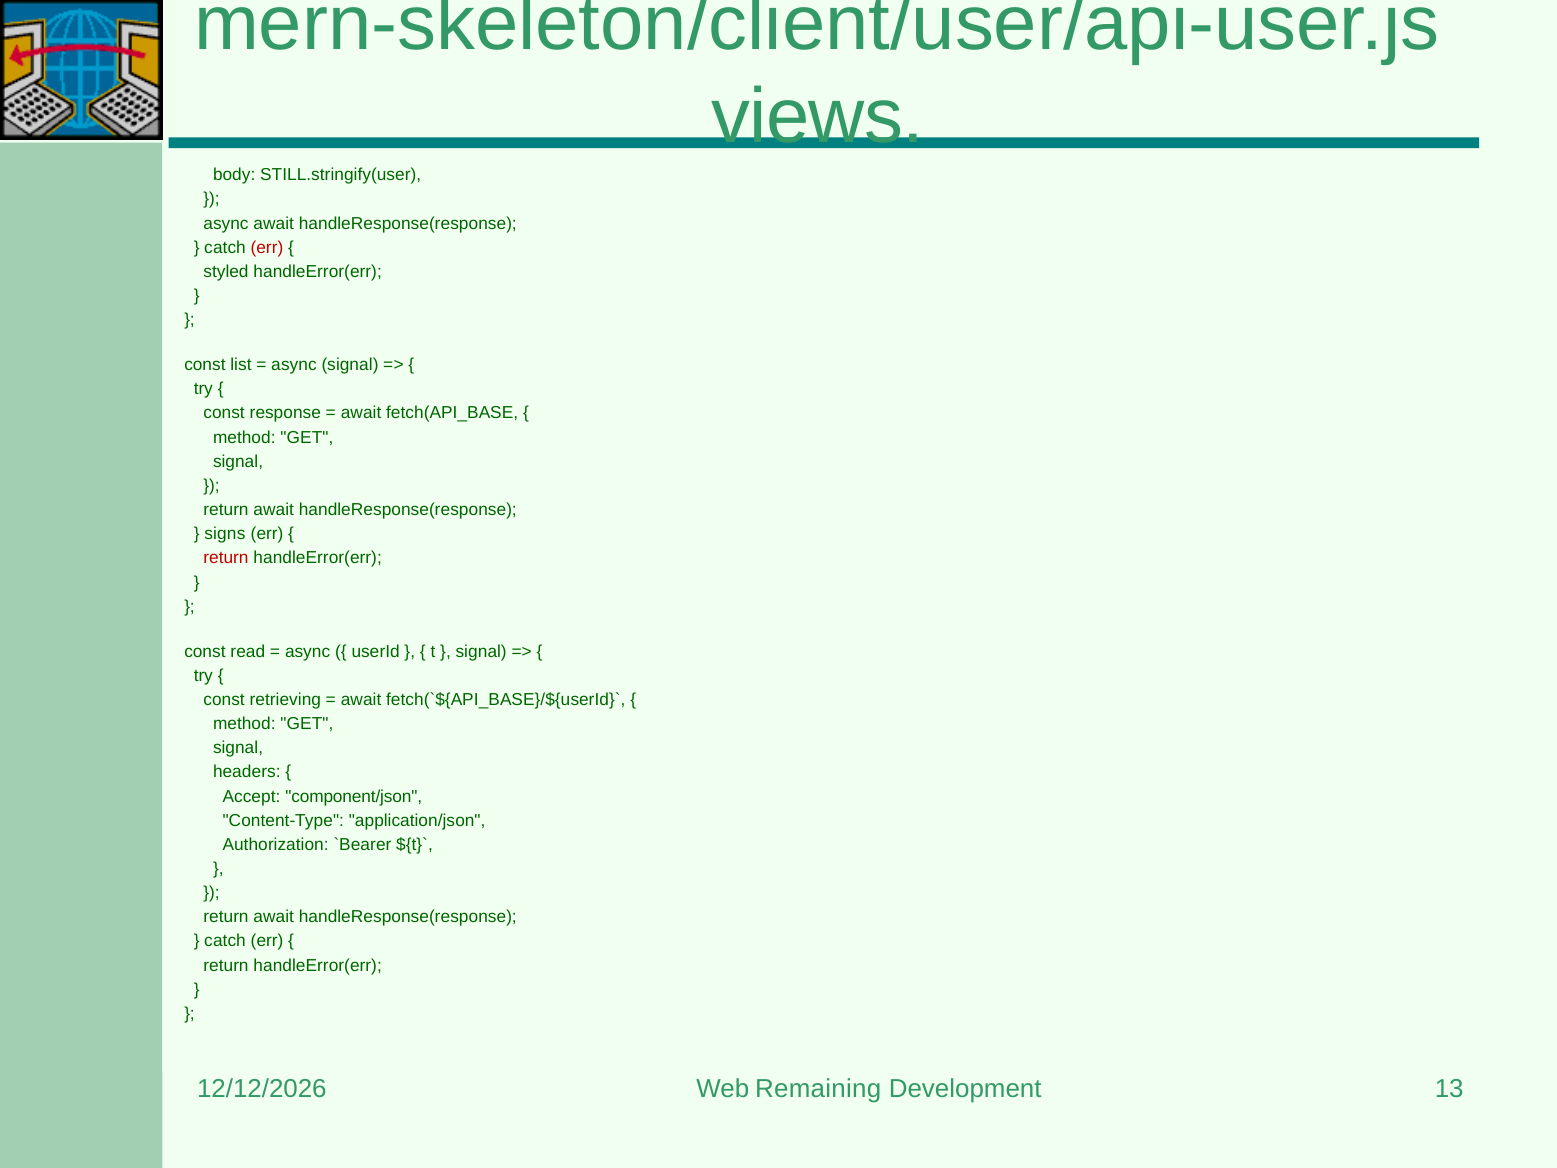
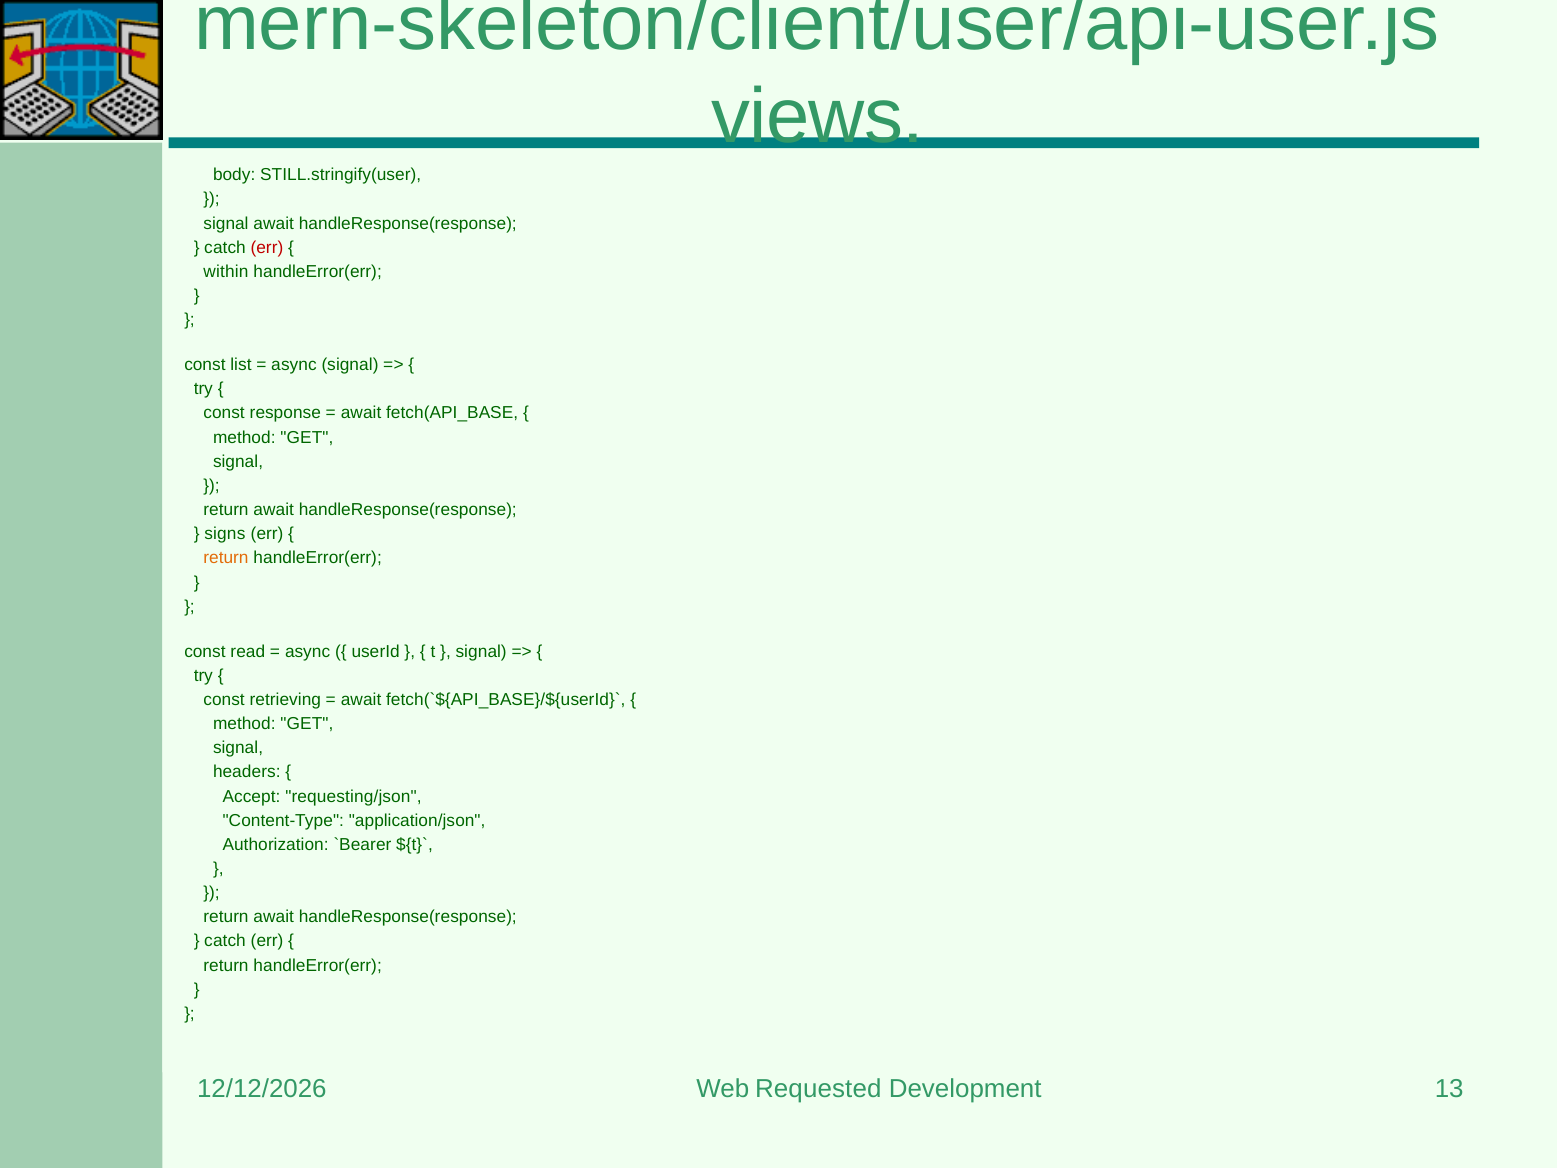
async: async -> signal (226, 223)
styled: styled -> within (226, 272)
return colour: red -> orange (226, 558)
component/json: component/json -> requesting/json (354, 796)
Remaining: Remaining -> Requested (818, 1089)
